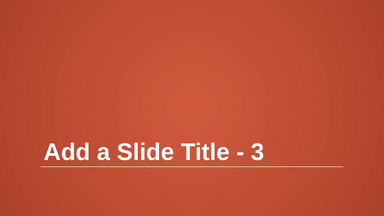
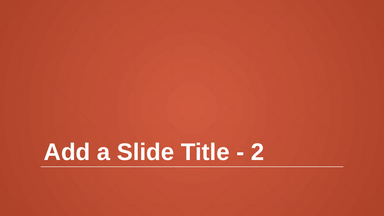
3: 3 -> 2 (258, 152)
